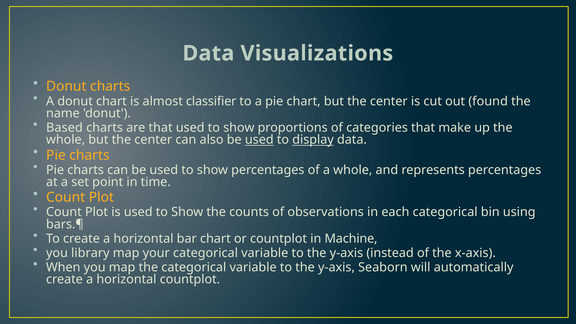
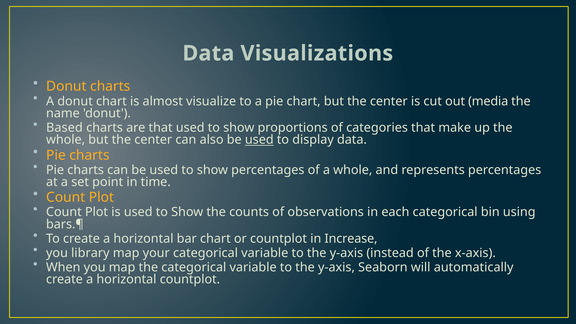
classifier: classifier -> visualize (211, 101)
found: found -> media (488, 101)
display underline: present -> none (313, 140)
Machine: Machine -> Increase (351, 239)
